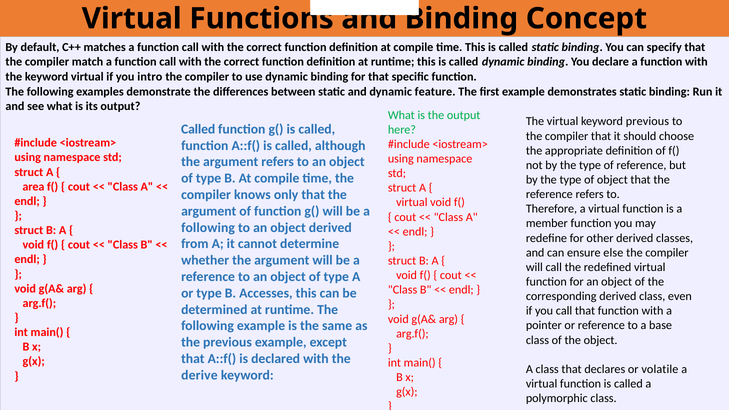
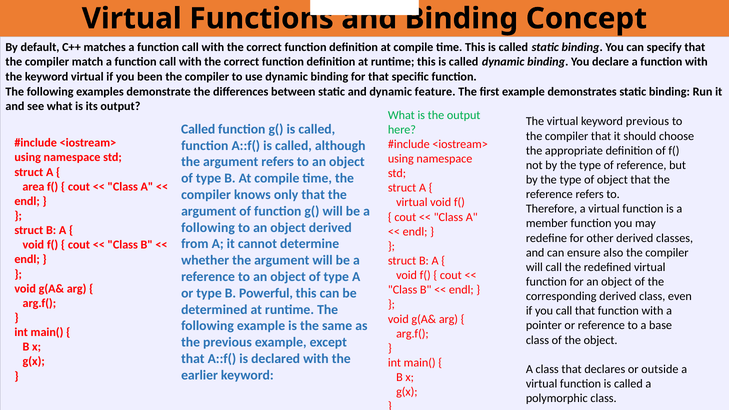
intro: intro -> been (150, 77)
ensure else: else -> also (613, 253)
Accesses: Accesses -> Powerful (266, 293)
volatile: volatile -> outside (660, 369)
derive: derive -> earlier (200, 375)
